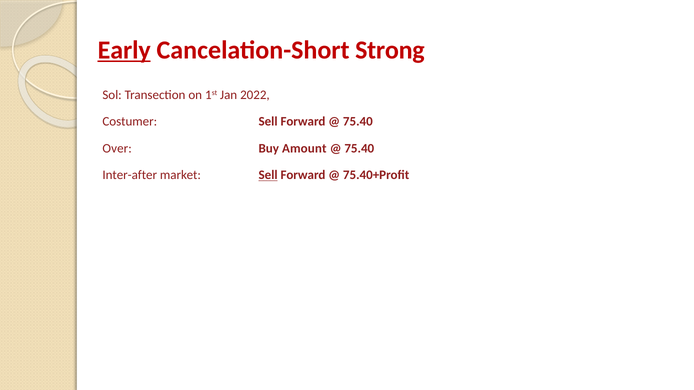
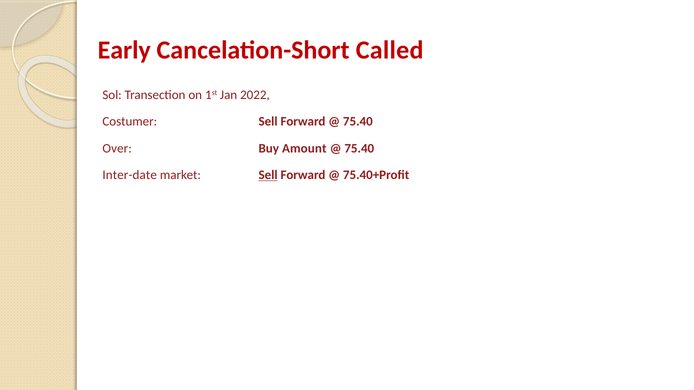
Early underline: present -> none (124, 50)
Strong: Strong -> Called (390, 50)
Inter-after: Inter-after -> Inter-date (130, 175)
